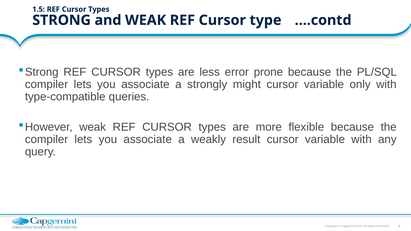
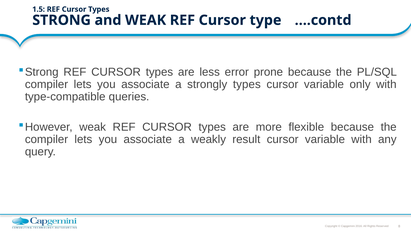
strongly might: might -> types (247, 84)
